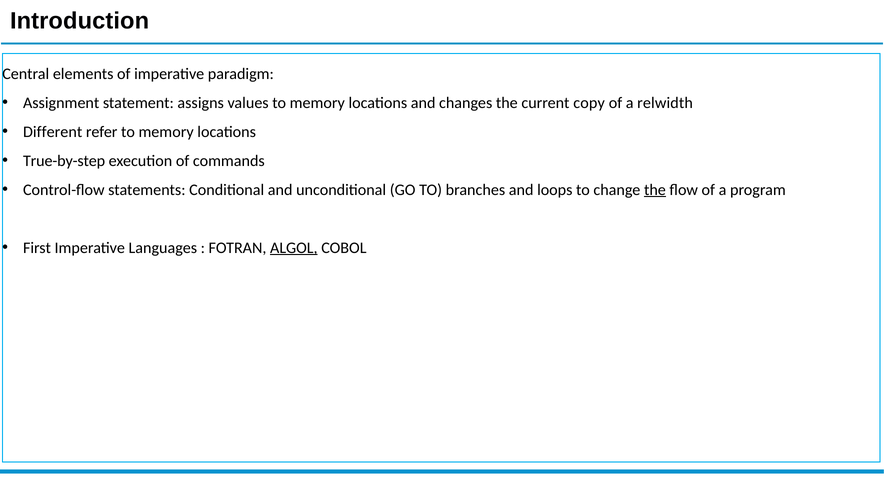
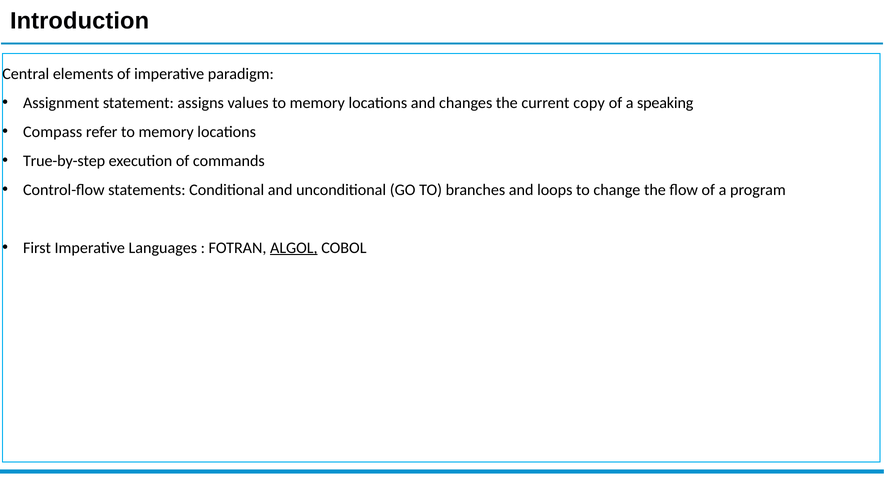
relwidth: relwidth -> speaking (665, 103)
Different: Different -> Compass (53, 132)
the underline: present -> none (655, 190)
